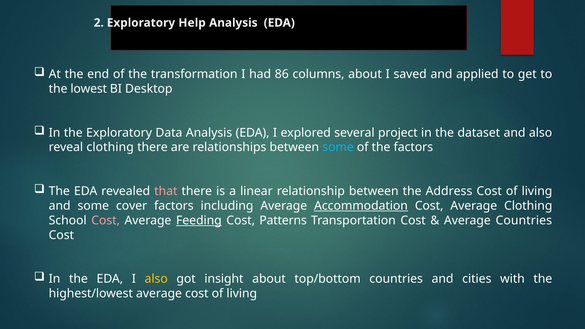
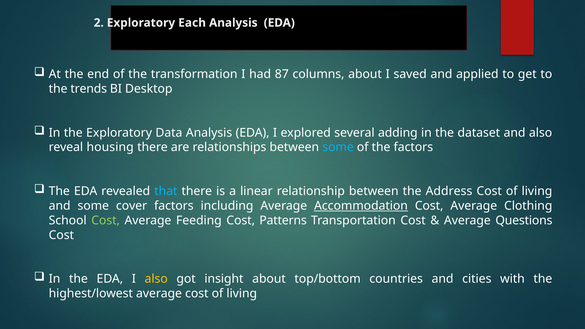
Help: Help -> Each (192, 23)
86: 86 -> 87 (282, 74)
lowest: lowest -> trends (89, 89)
project: project -> adding (398, 133)
reveal clothing: clothing -> housing (110, 147)
that colour: pink -> light blue (166, 191)
Cost colour: pink -> light green (106, 220)
Feeding underline: present -> none (199, 220)
Average Countries: Countries -> Questions (524, 220)
